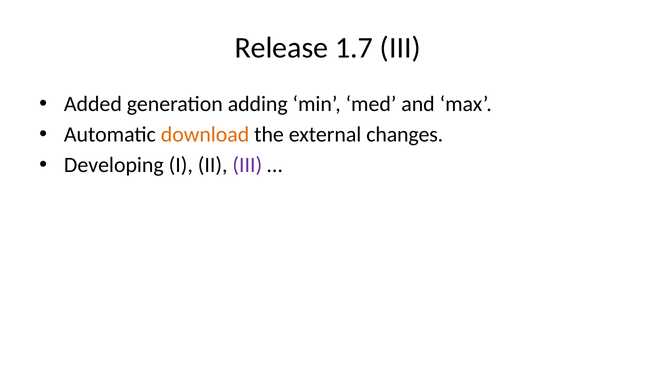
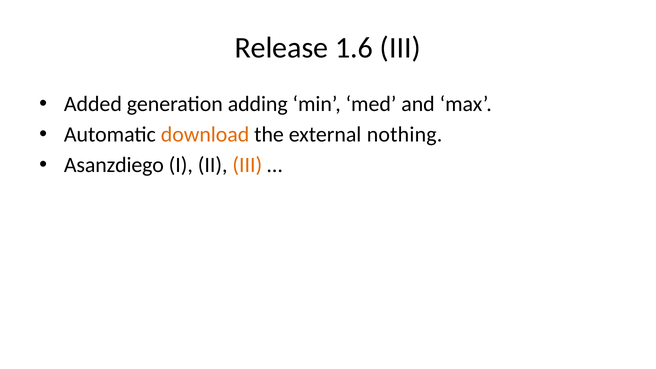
1.7: 1.7 -> 1.6 (354, 48)
changes: changes -> nothing (405, 135)
Developing: Developing -> Asanzdiego (114, 165)
III colour: purple -> orange (247, 165)
